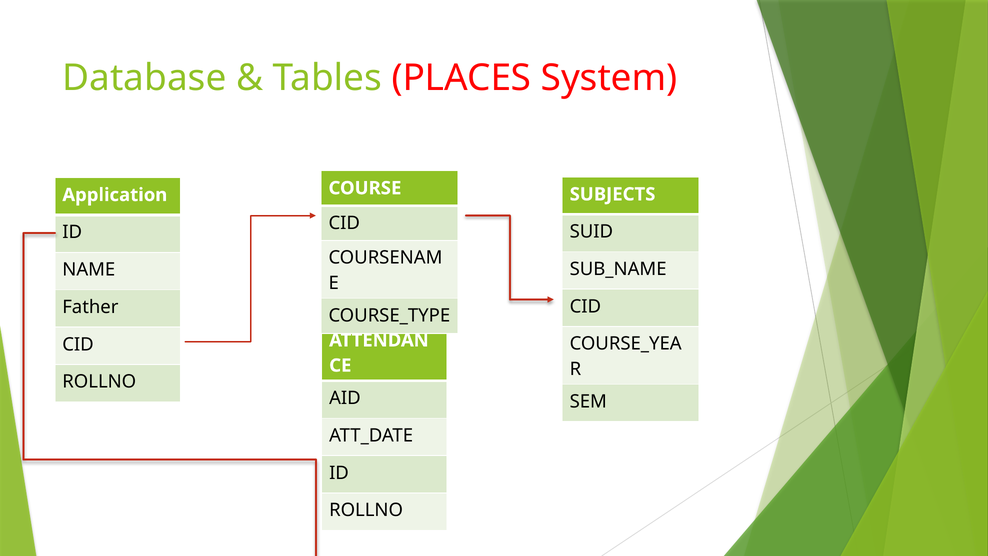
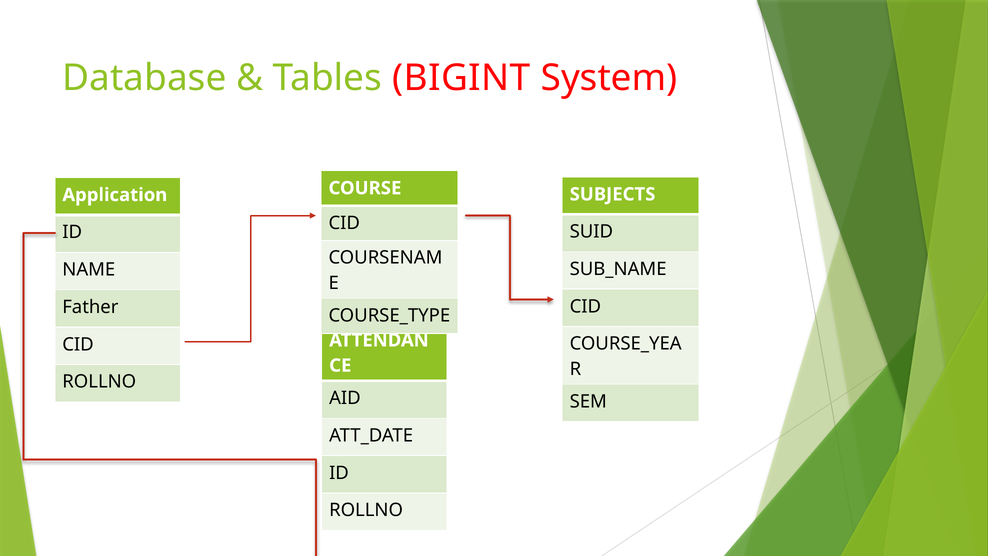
PLACES: PLACES -> BIGINT (461, 78)
